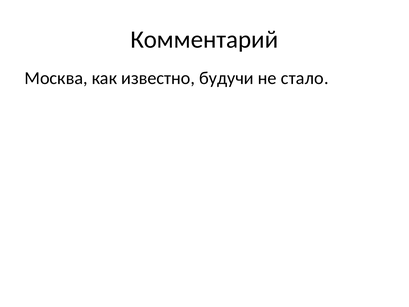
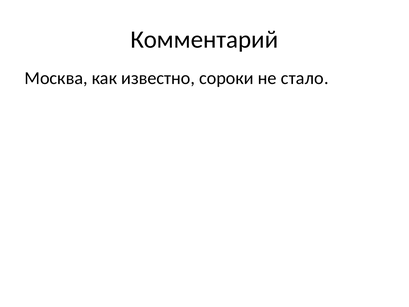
будучи: будучи -> сороки (226, 78)
